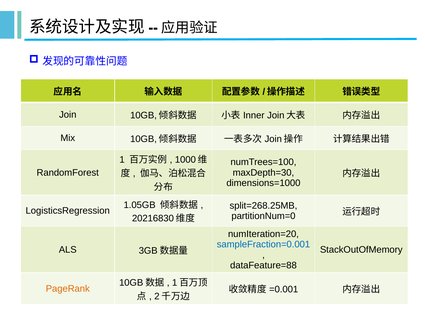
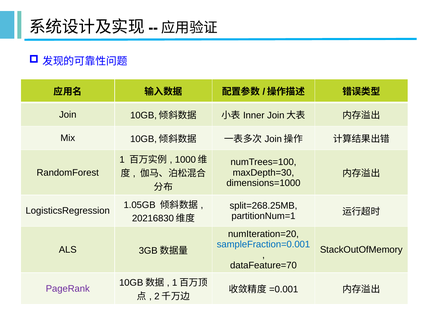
partitionNum=0: partitionNum=0 -> partitionNum=1 (263, 216)
dataFeature=88: dataFeature=88 -> dataFeature=70 (263, 265)
PageRank colour: orange -> purple (68, 288)
